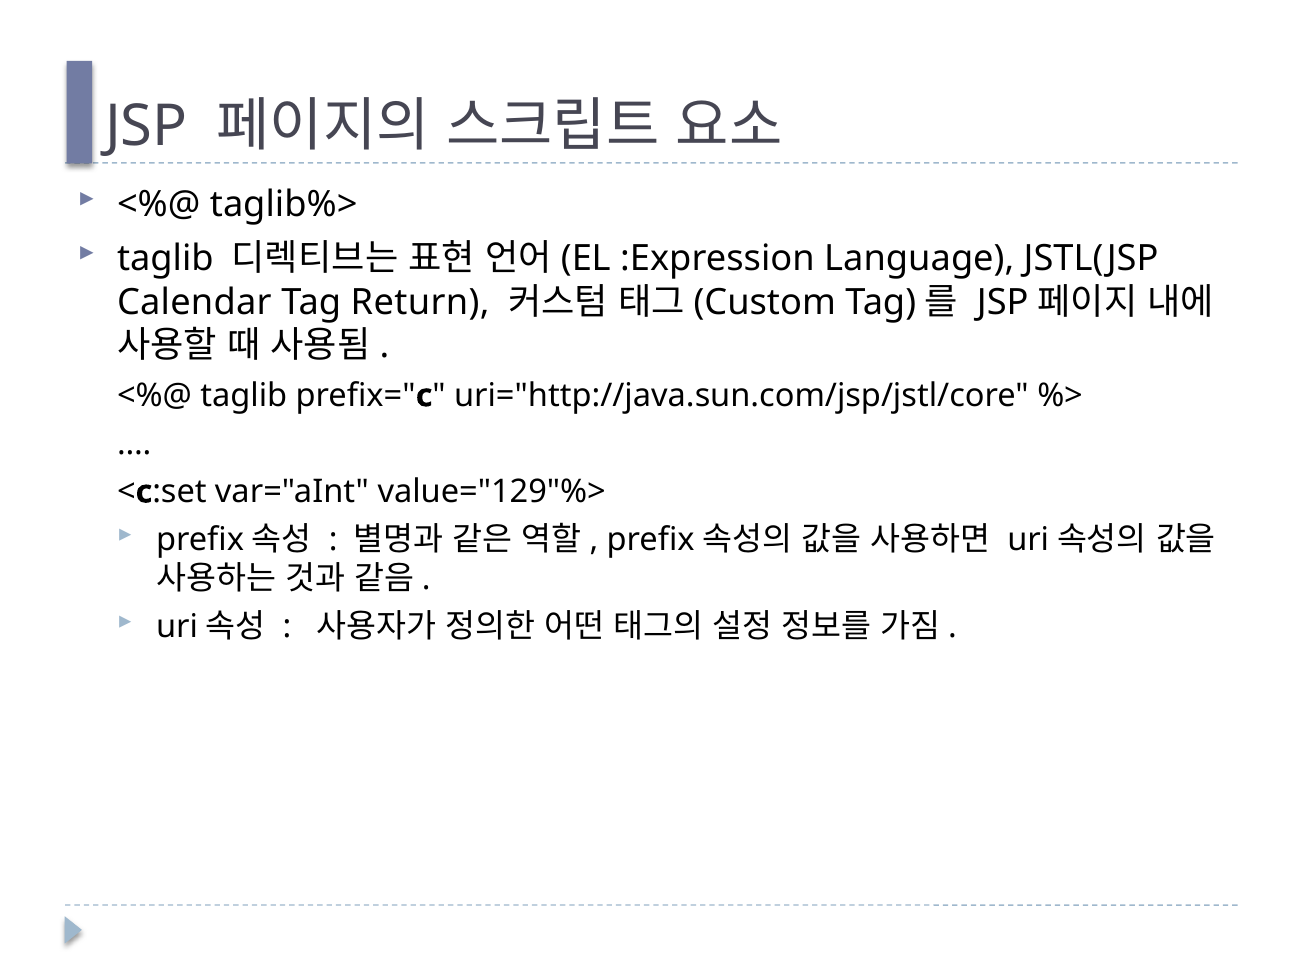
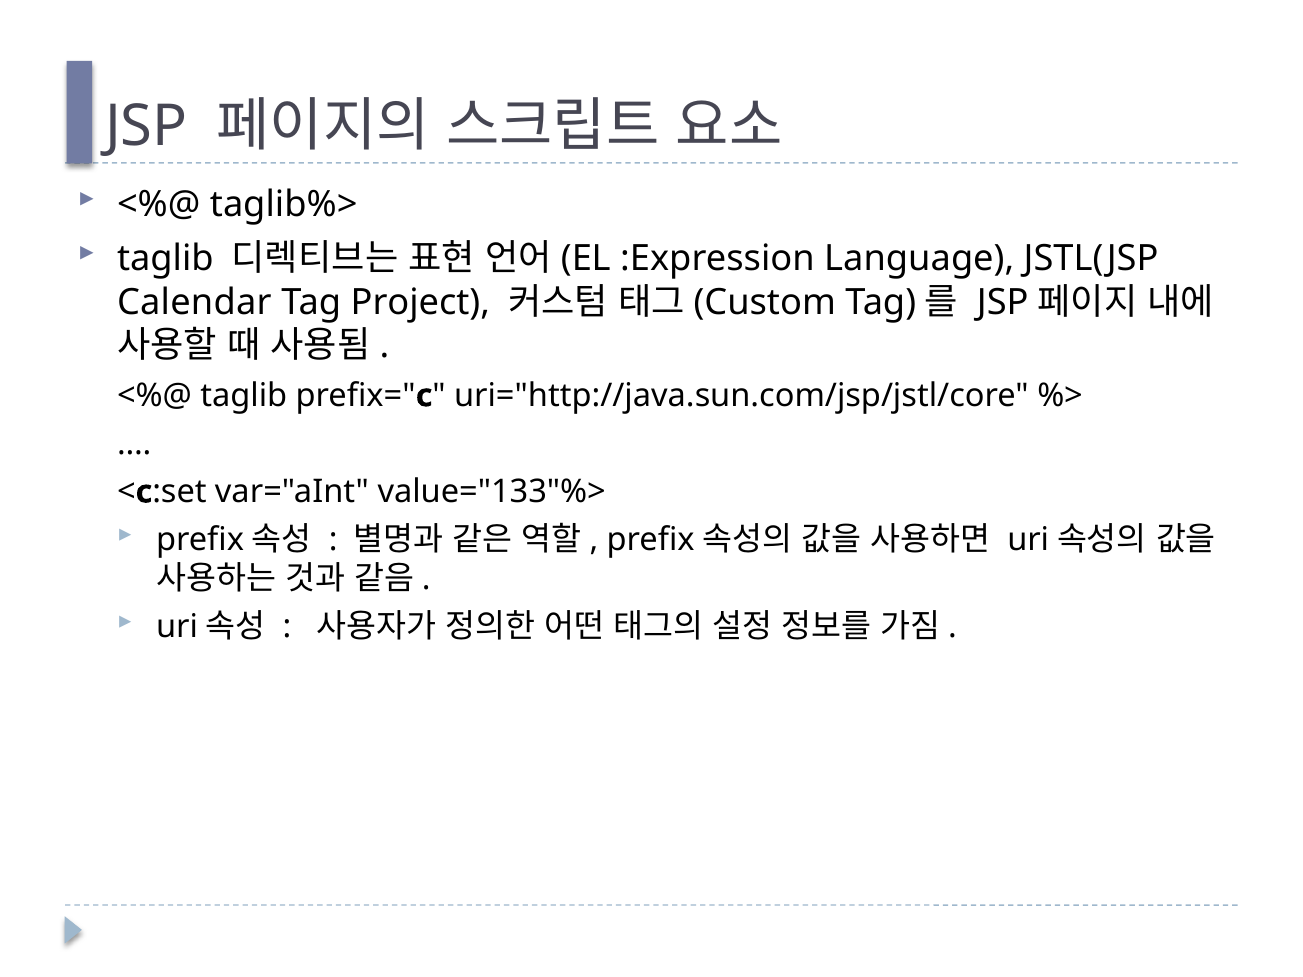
Return: Return -> Project (420, 302)
value="129"%>: value="129"%> -> value="133"%> (492, 492)
